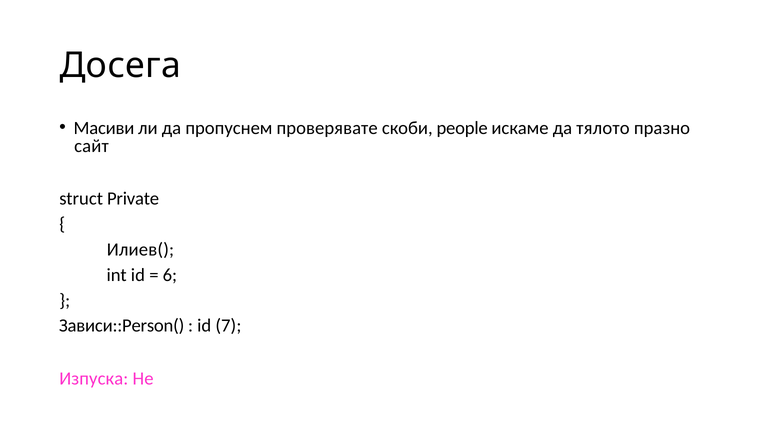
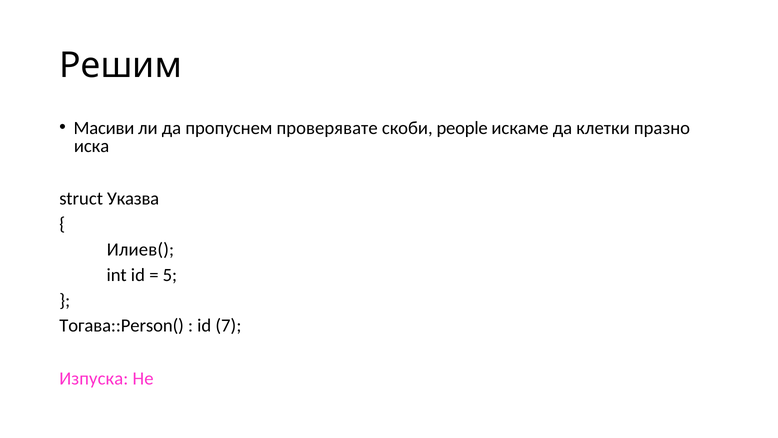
Досега: Досега -> Решим (121, 65)
тялото: тялото -> клетки (603, 128)
сайт: сайт -> иска (92, 146)
Private: Private -> Указва (133, 199)
6: 6 -> 5 (170, 275)
Зависи::Person(: Зависи::Person( -> Тогава::Person( (122, 326)
